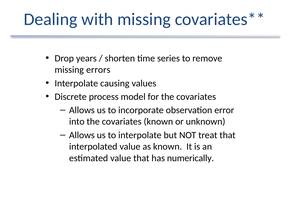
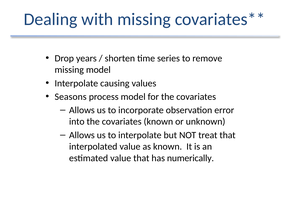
missing errors: errors -> model (98, 70)
Discrete: Discrete -> Seasons (71, 97)
